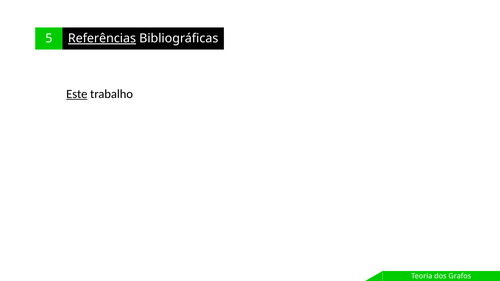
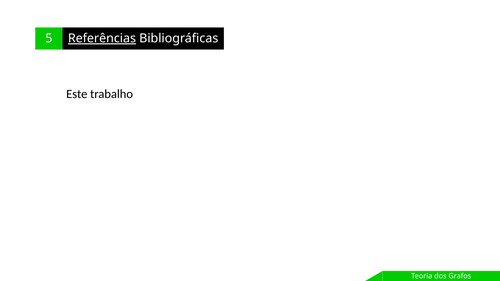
Este underline: present -> none (77, 94)
